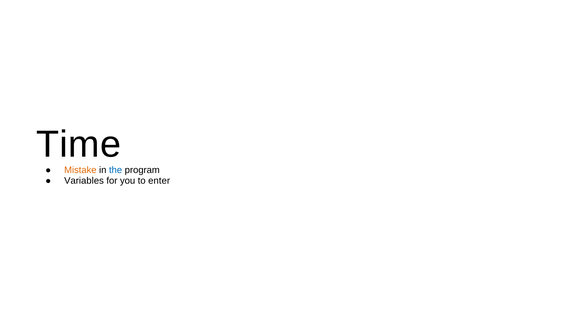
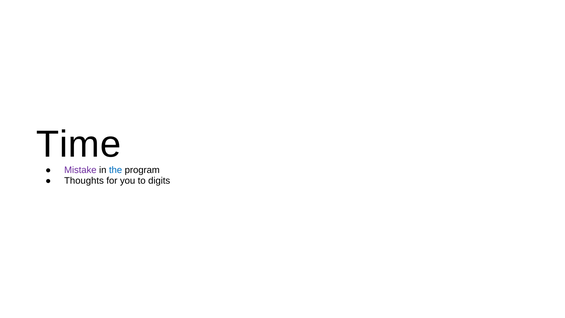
Mistake colour: orange -> purple (80, 170)
Variables: Variables -> Thoughts (84, 181)
enter: enter -> digits (159, 181)
